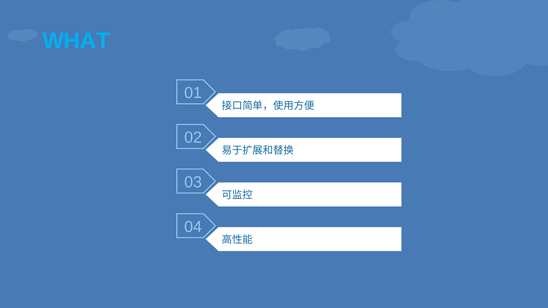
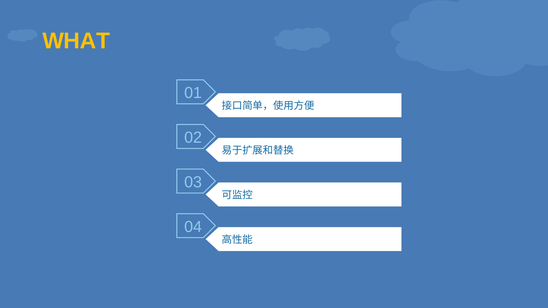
WHAT colour: light blue -> yellow (76, 41)
